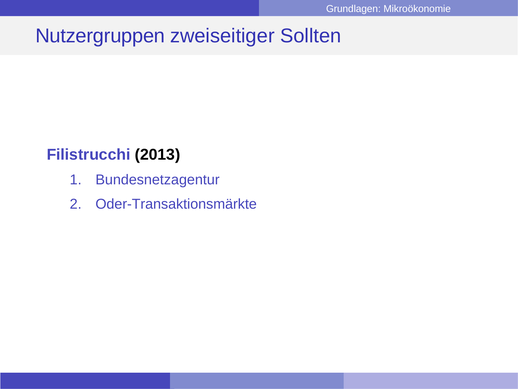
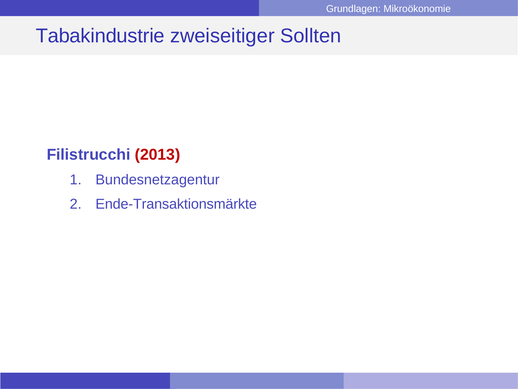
Nutzergruppen: Nutzergruppen -> Tabakindustrie (100, 36)
2013 colour: black -> red (158, 155)
Oder-Transaktionsmärkte: Oder-Transaktionsmärkte -> Ende-Transaktionsmärkte (176, 204)
